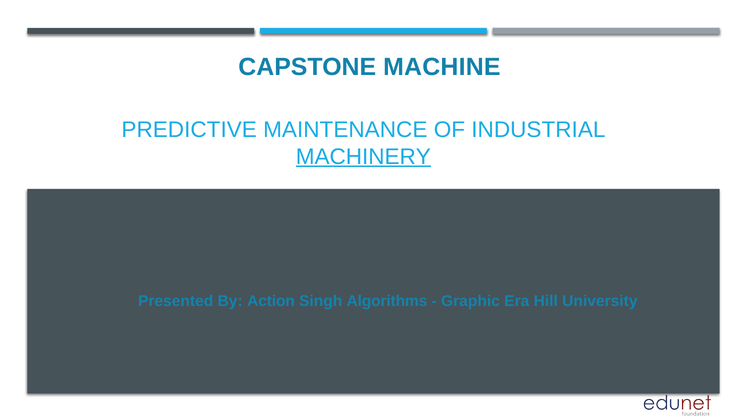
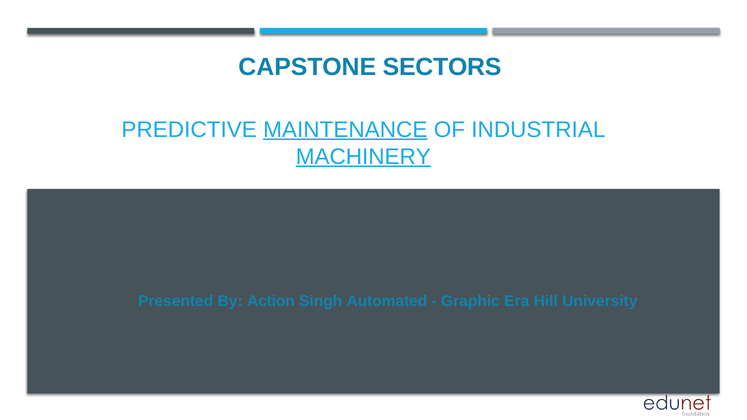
MACHINE: MACHINE -> SECTORS (442, 67)
MAINTENANCE underline: none -> present (345, 130)
Algorithms: Algorithms -> Automated (387, 301)
